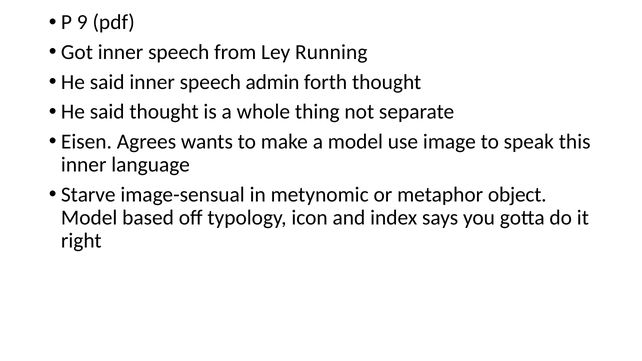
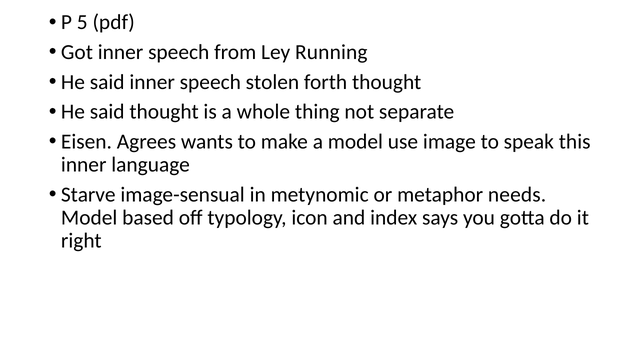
9: 9 -> 5 (82, 22)
admin: admin -> stolen (272, 82)
object: object -> needs (517, 195)
